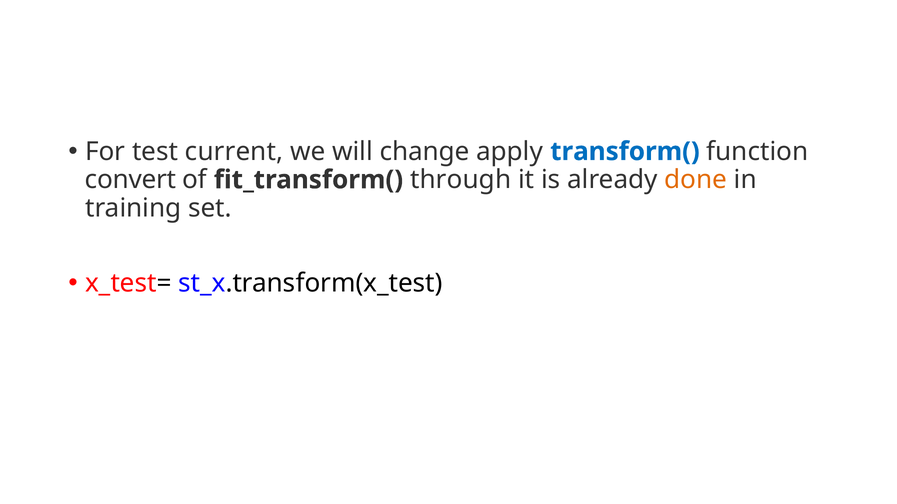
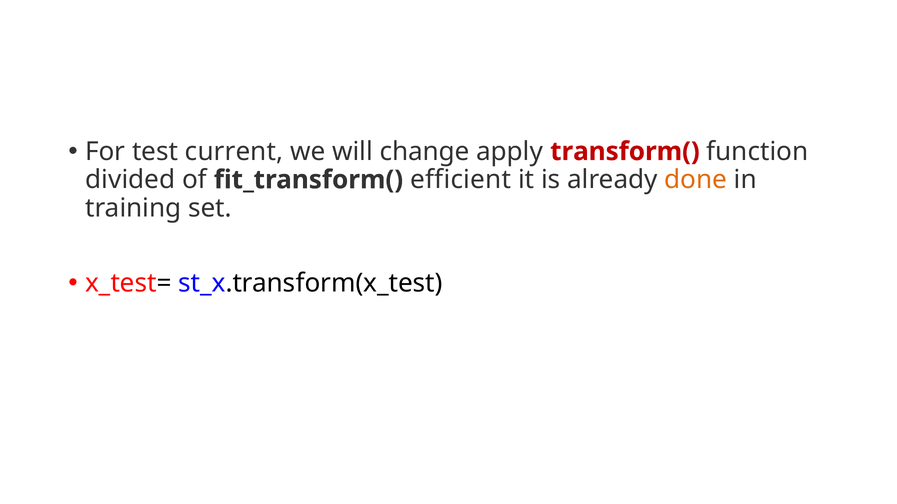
transform( colour: blue -> red (625, 152)
convert: convert -> divided (130, 180)
through: through -> efficient (461, 180)
